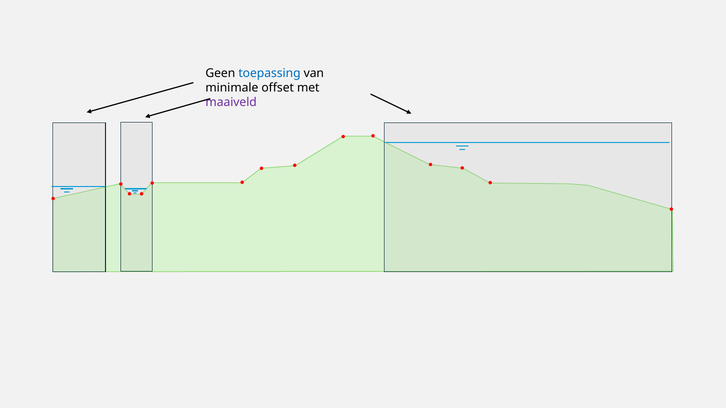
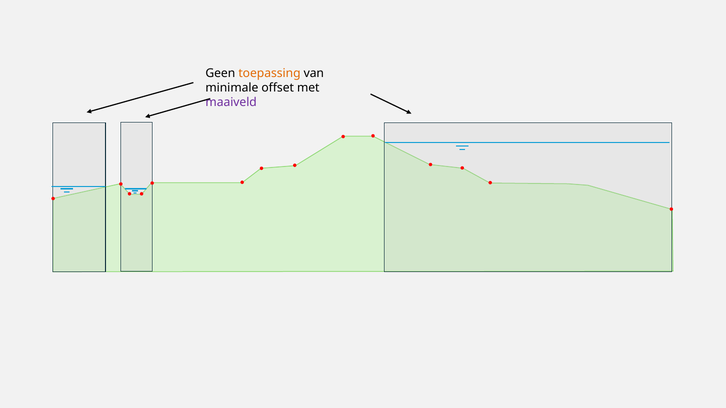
toepassing colour: blue -> orange (269, 73)
